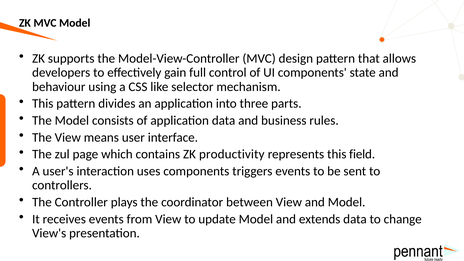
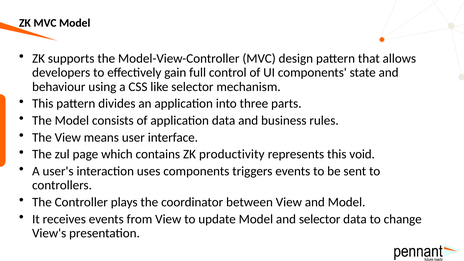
field: field -> void (362, 154)
and extends: extends -> selector (320, 219)
